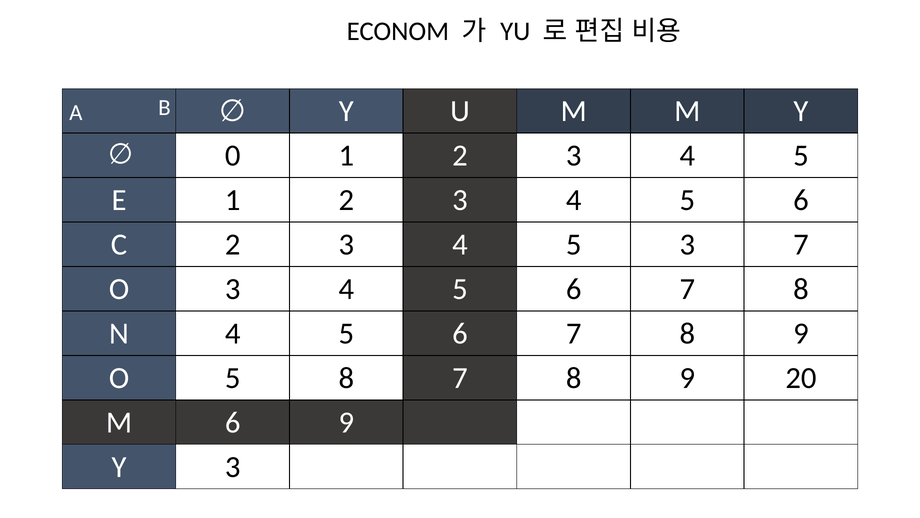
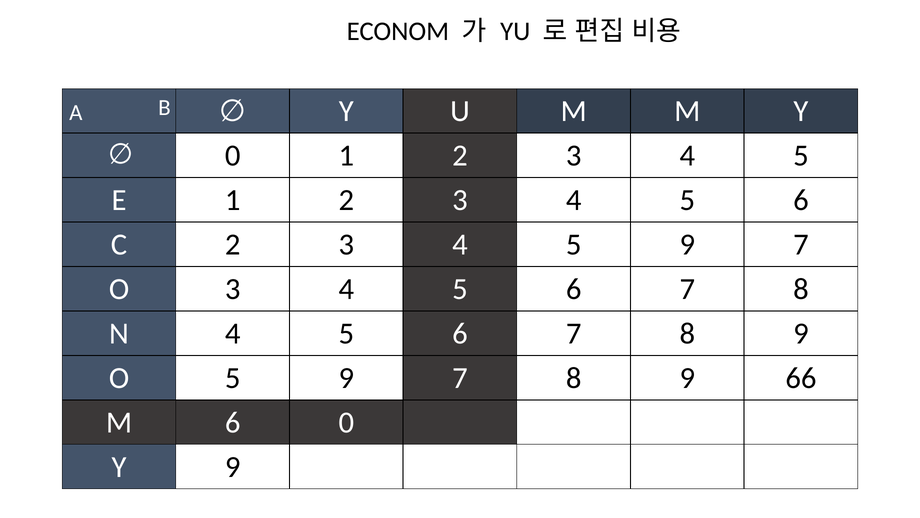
4 5 3: 3 -> 9 (687, 244)
O 5 8: 8 -> 9 (346, 378)
20: 20 -> 66 (801, 378)
6 9: 9 -> 0 (346, 422)
Y 3: 3 -> 9 (233, 466)
